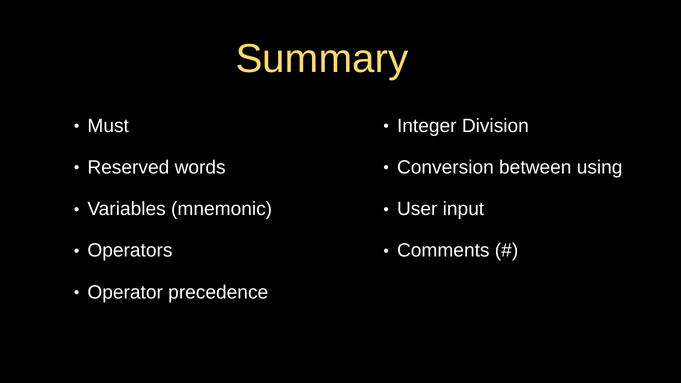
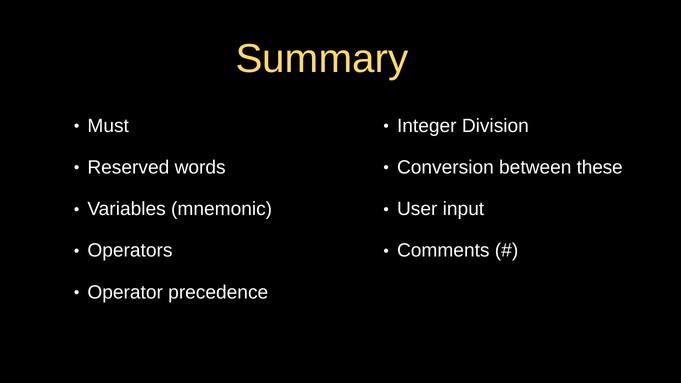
using: using -> these (600, 167)
